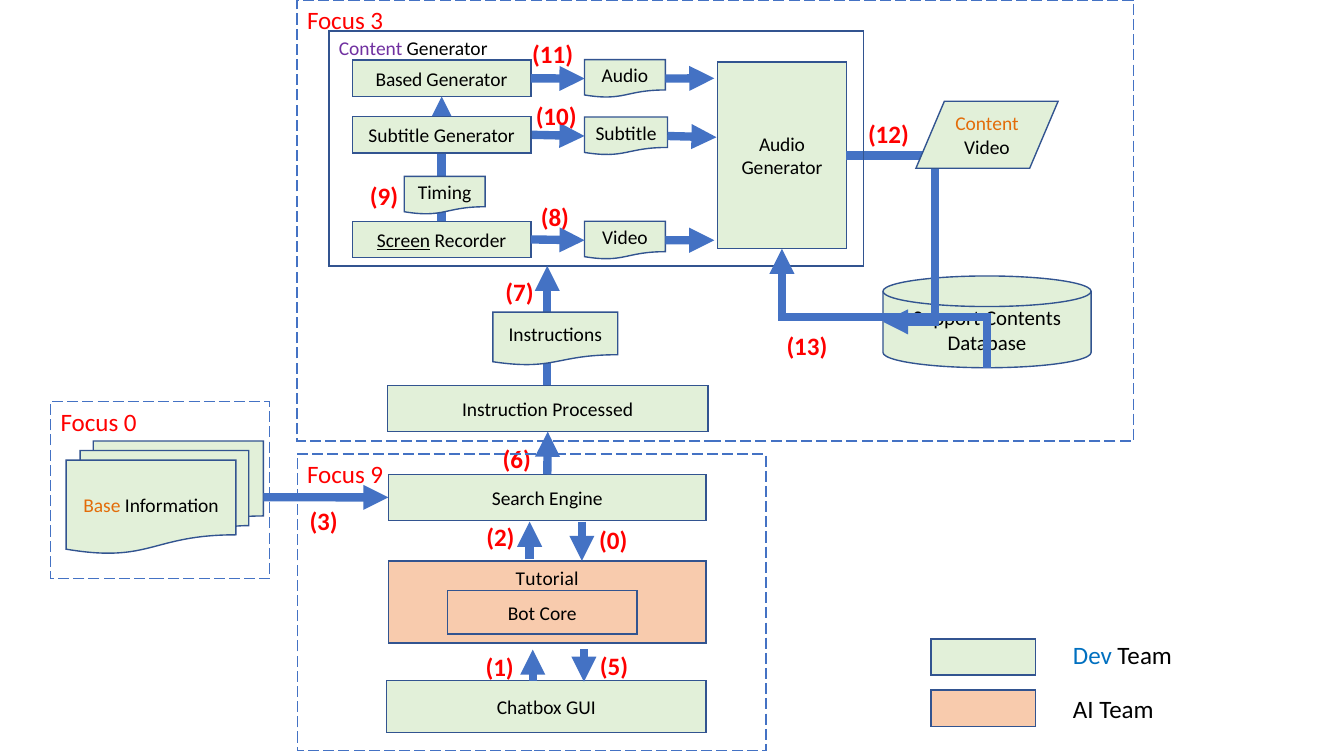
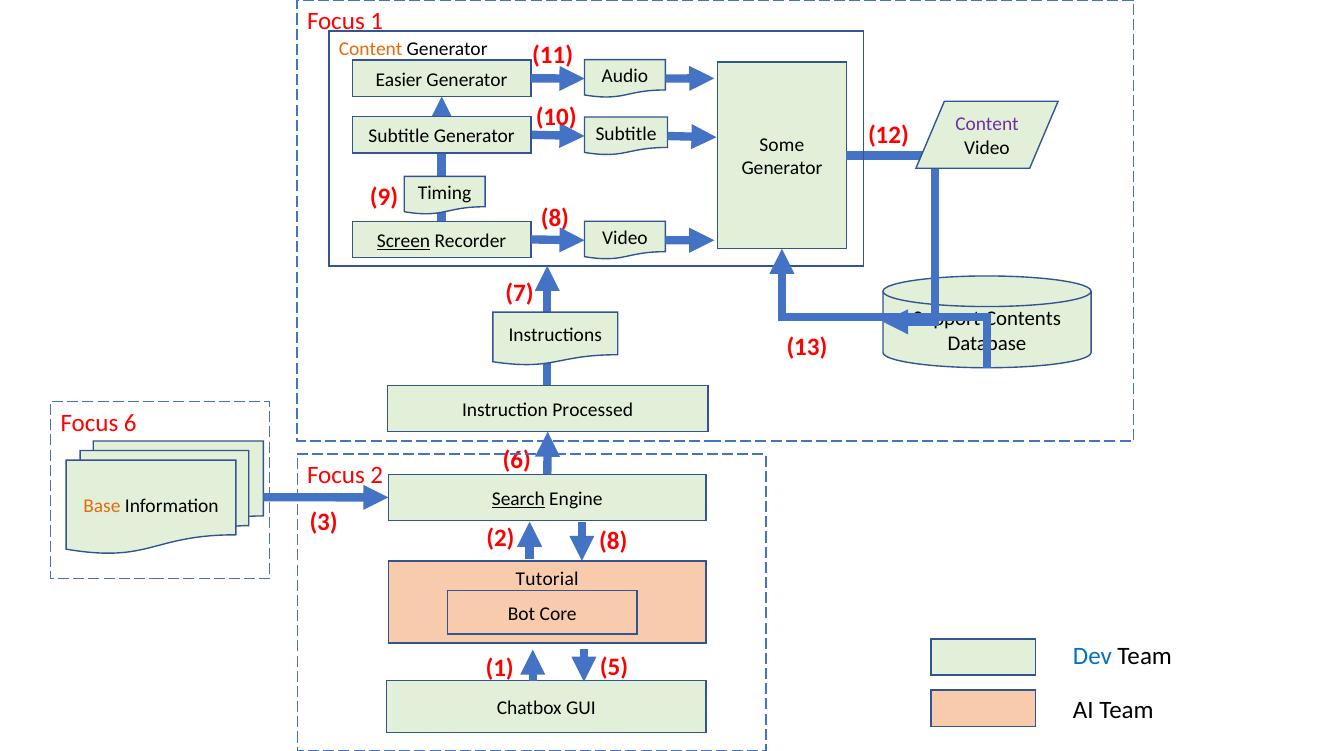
Focus 3: 3 -> 1 (377, 22)
Content colour: purple -> orange (371, 49)
Based: Based -> Easier (399, 80)
Content colour: orange -> purple (987, 124)
Audio: Audio -> Some (782, 145)
Focus 0: 0 -> 6 (130, 423)
Focus 9: 9 -> 2 (377, 476)
Search underline: none -> present (518, 499)
2 0: 0 -> 8 (613, 541)
